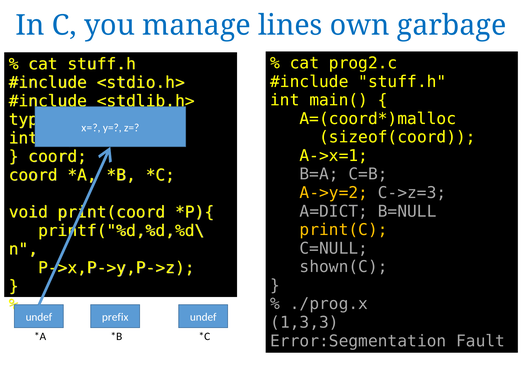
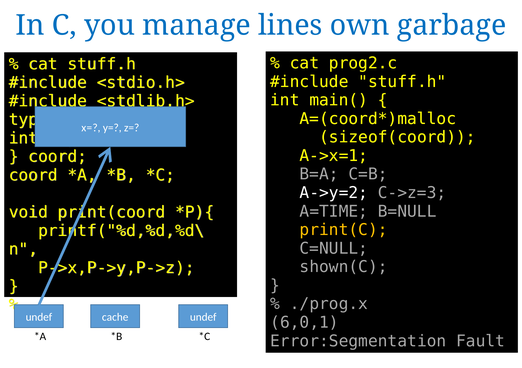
A->y=2 colour: yellow -> white (334, 193)
A=DICT: A=DICT -> A=TIME (334, 211)
prefix: prefix -> cache (115, 317)
1,3,3: 1,3,3 -> 6,0,1 (304, 322)
